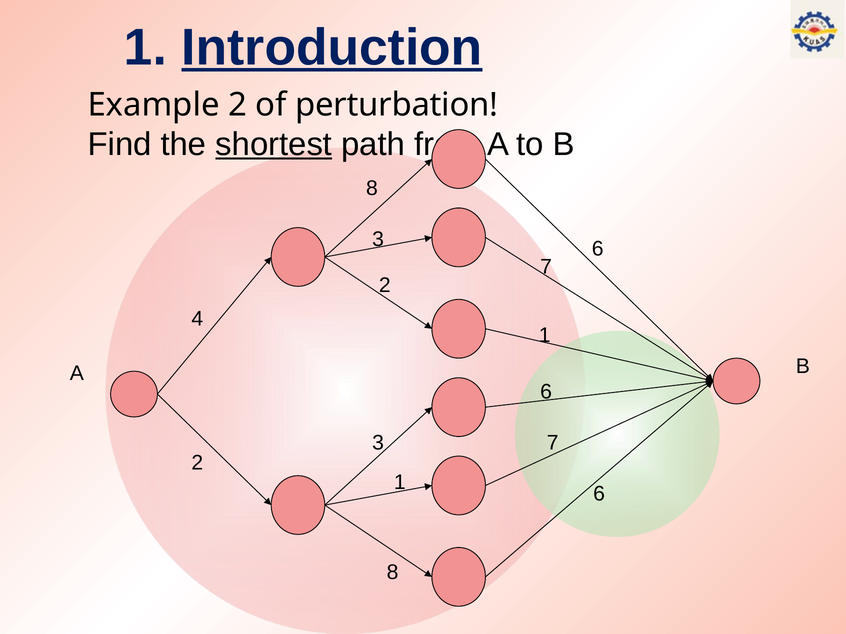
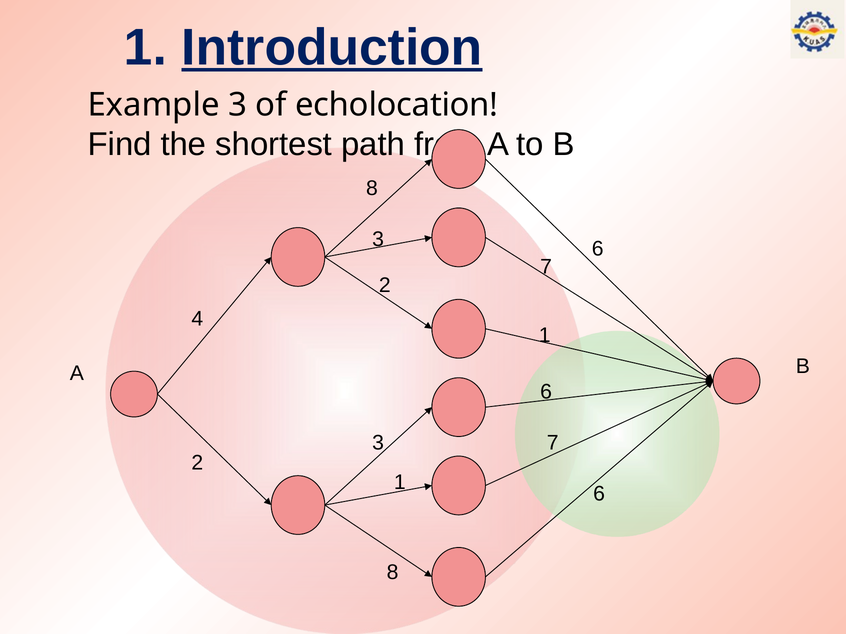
Example 2: 2 -> 3 (238, 105)
perturbation: perturbation -> echolocation (397, 105)
shortest underline: present -> none (274, 144)
